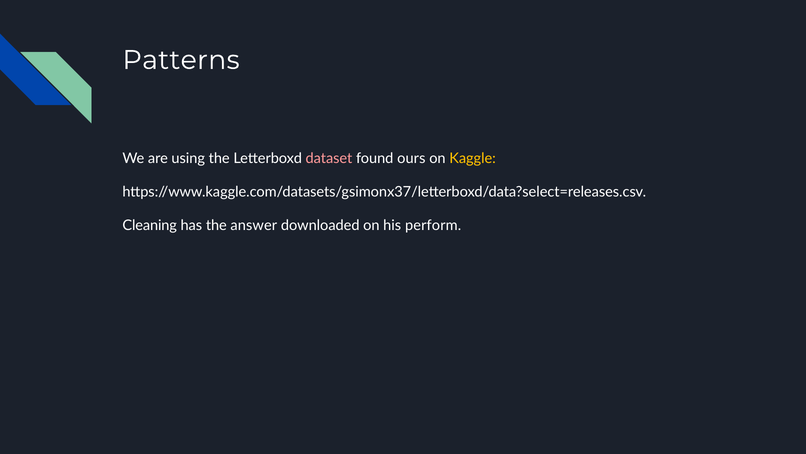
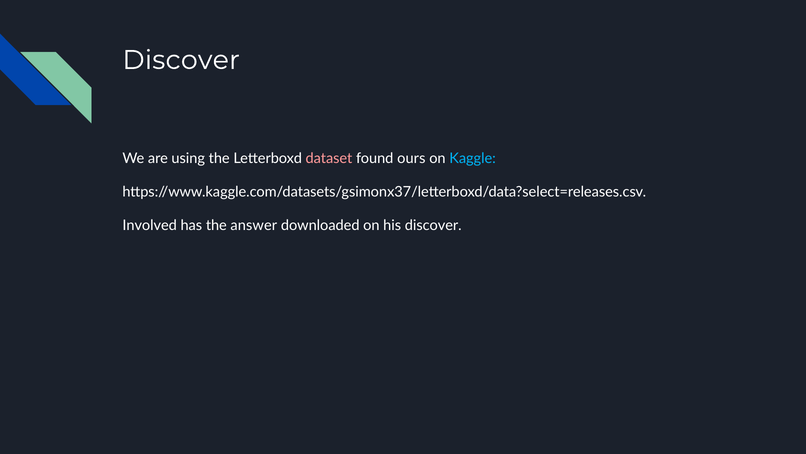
Patterns: Patterns -> Discover (181, 60)
Kaggle colour: yellow -> light blue (473, 158)
Cleaning: Cleaning -> Involved (150, 225)
his perform: perform -> discover (433, 225)
